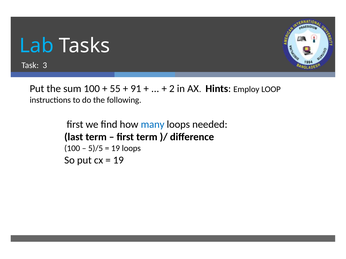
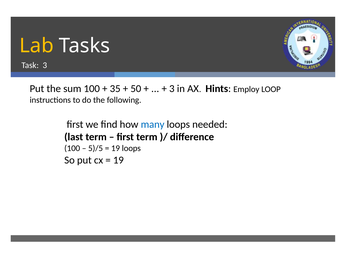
Lab colour: light blue -> yellow (37, 46)
55: 55 -> 35 (115, 89)
91: 91 -> 50 (136, 89)
2: 2 -> 3 (172, 89)
